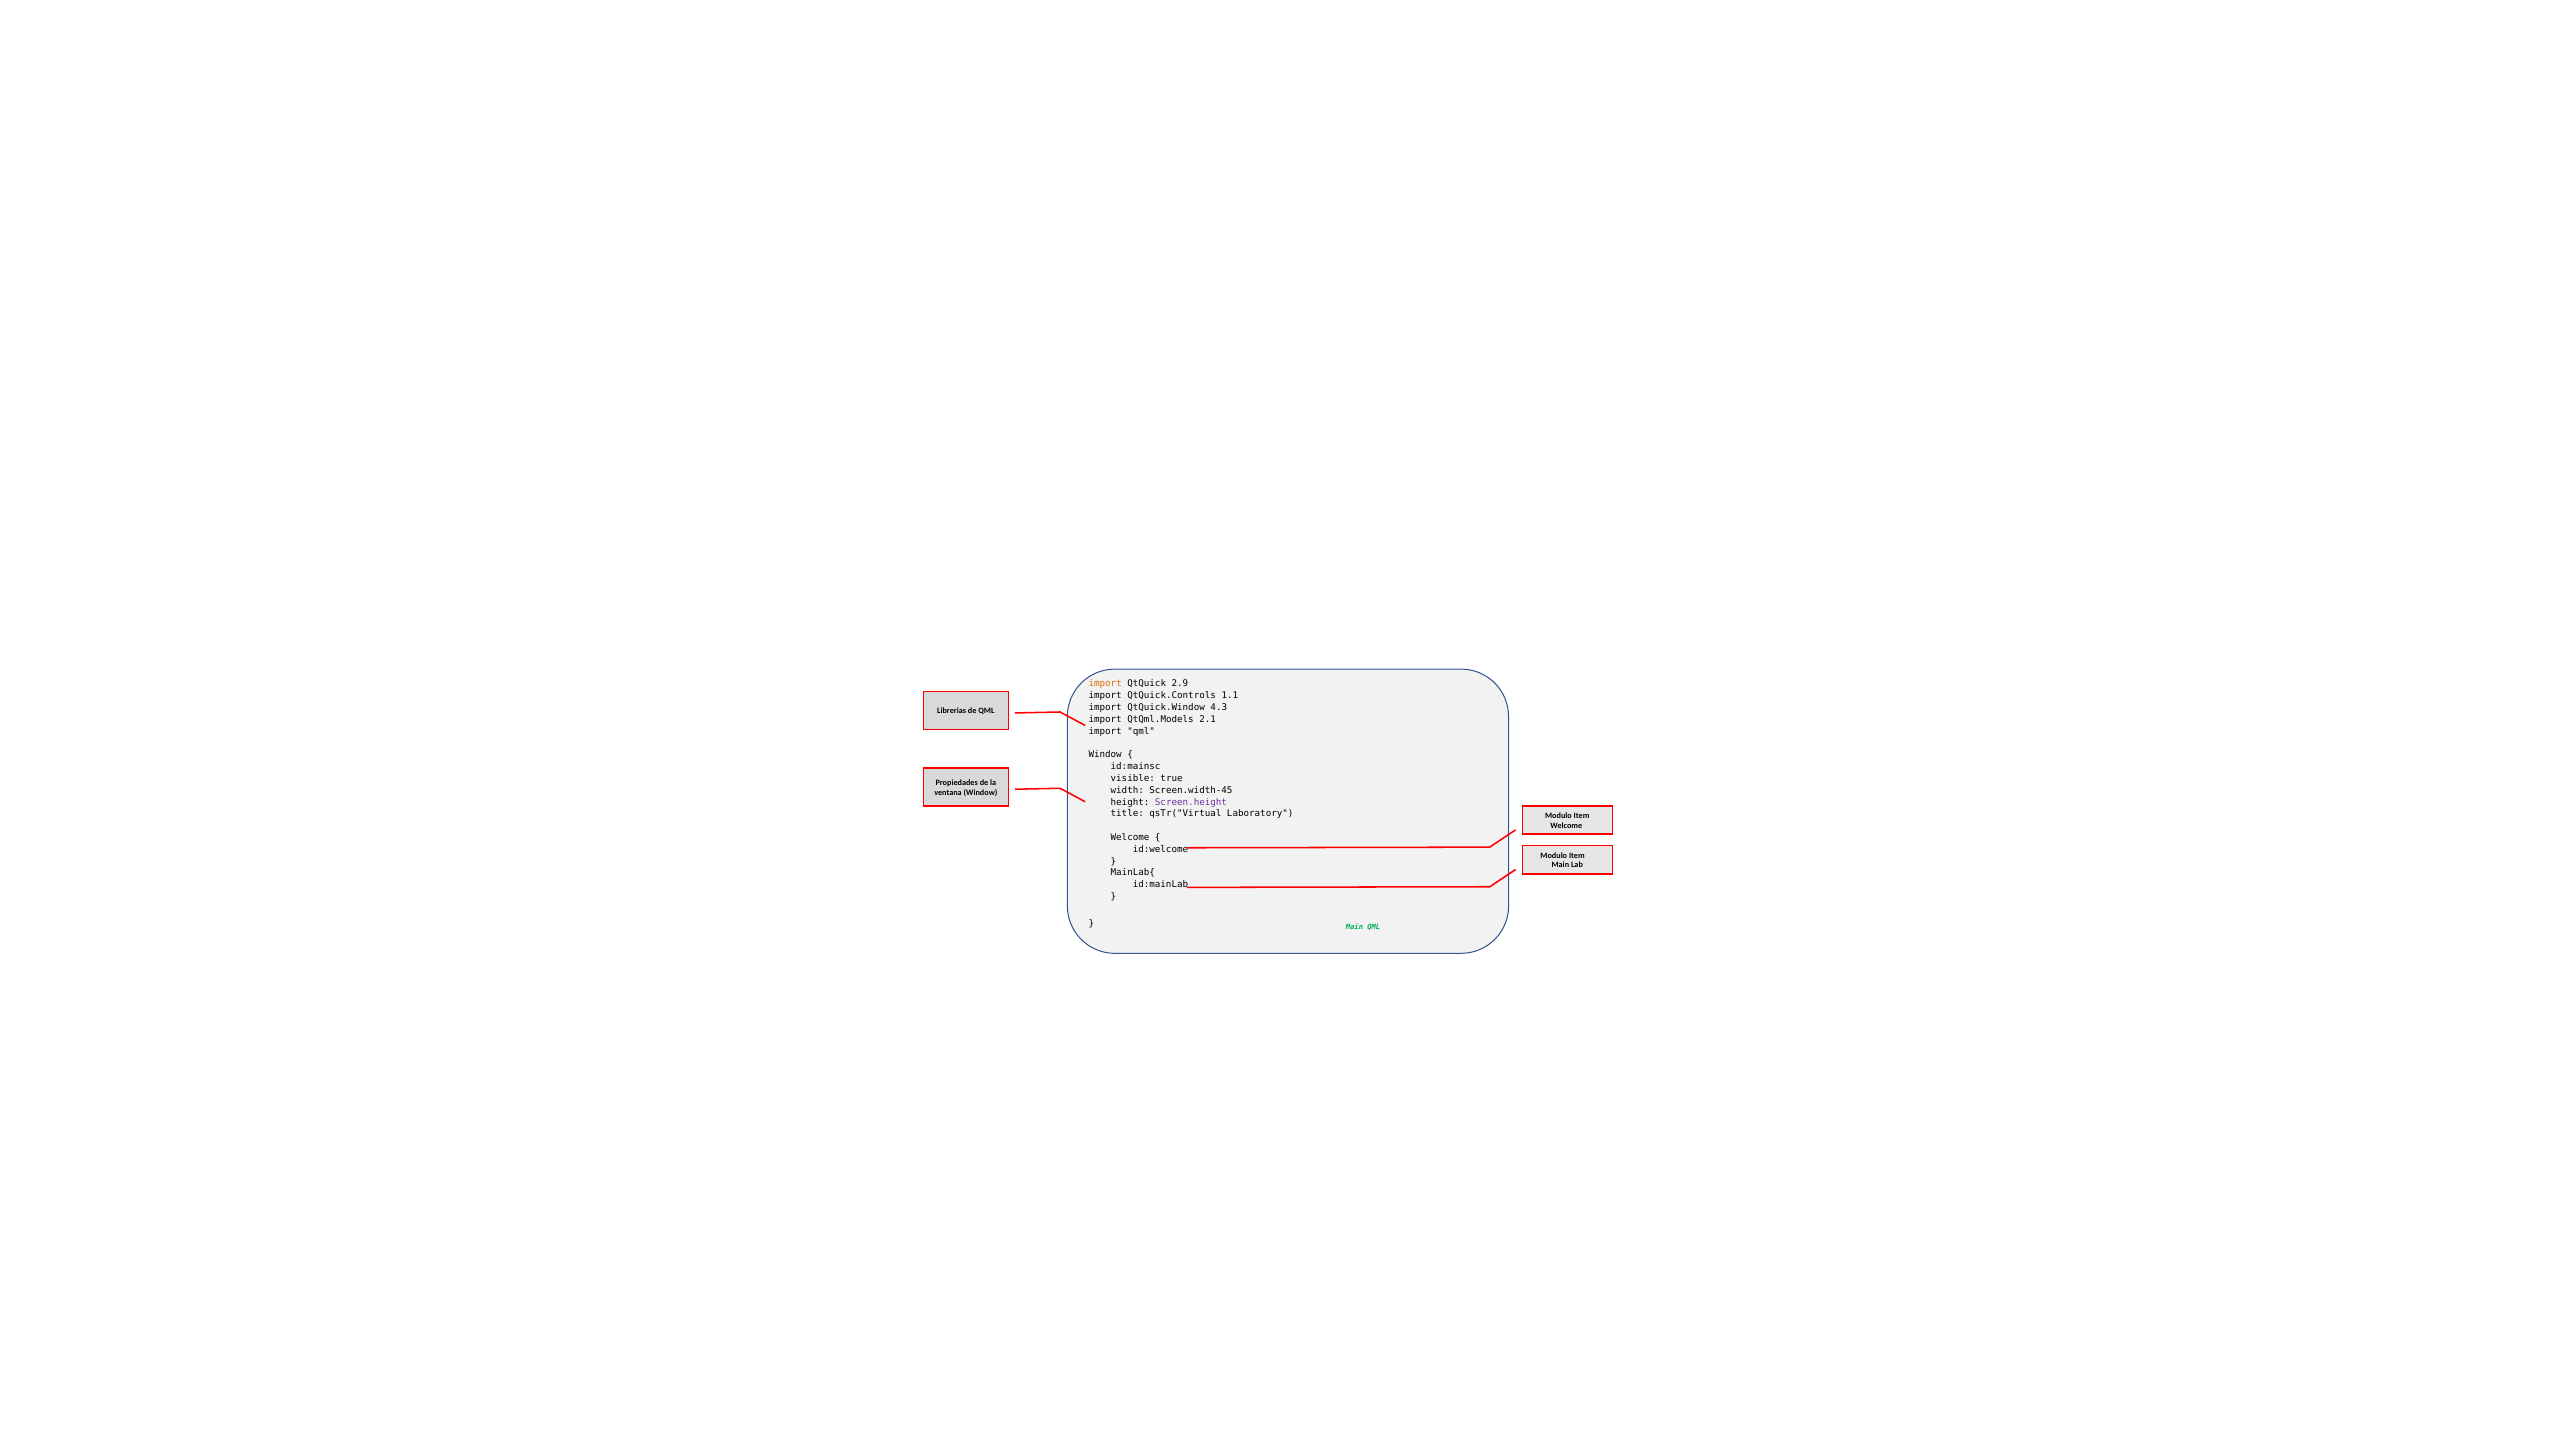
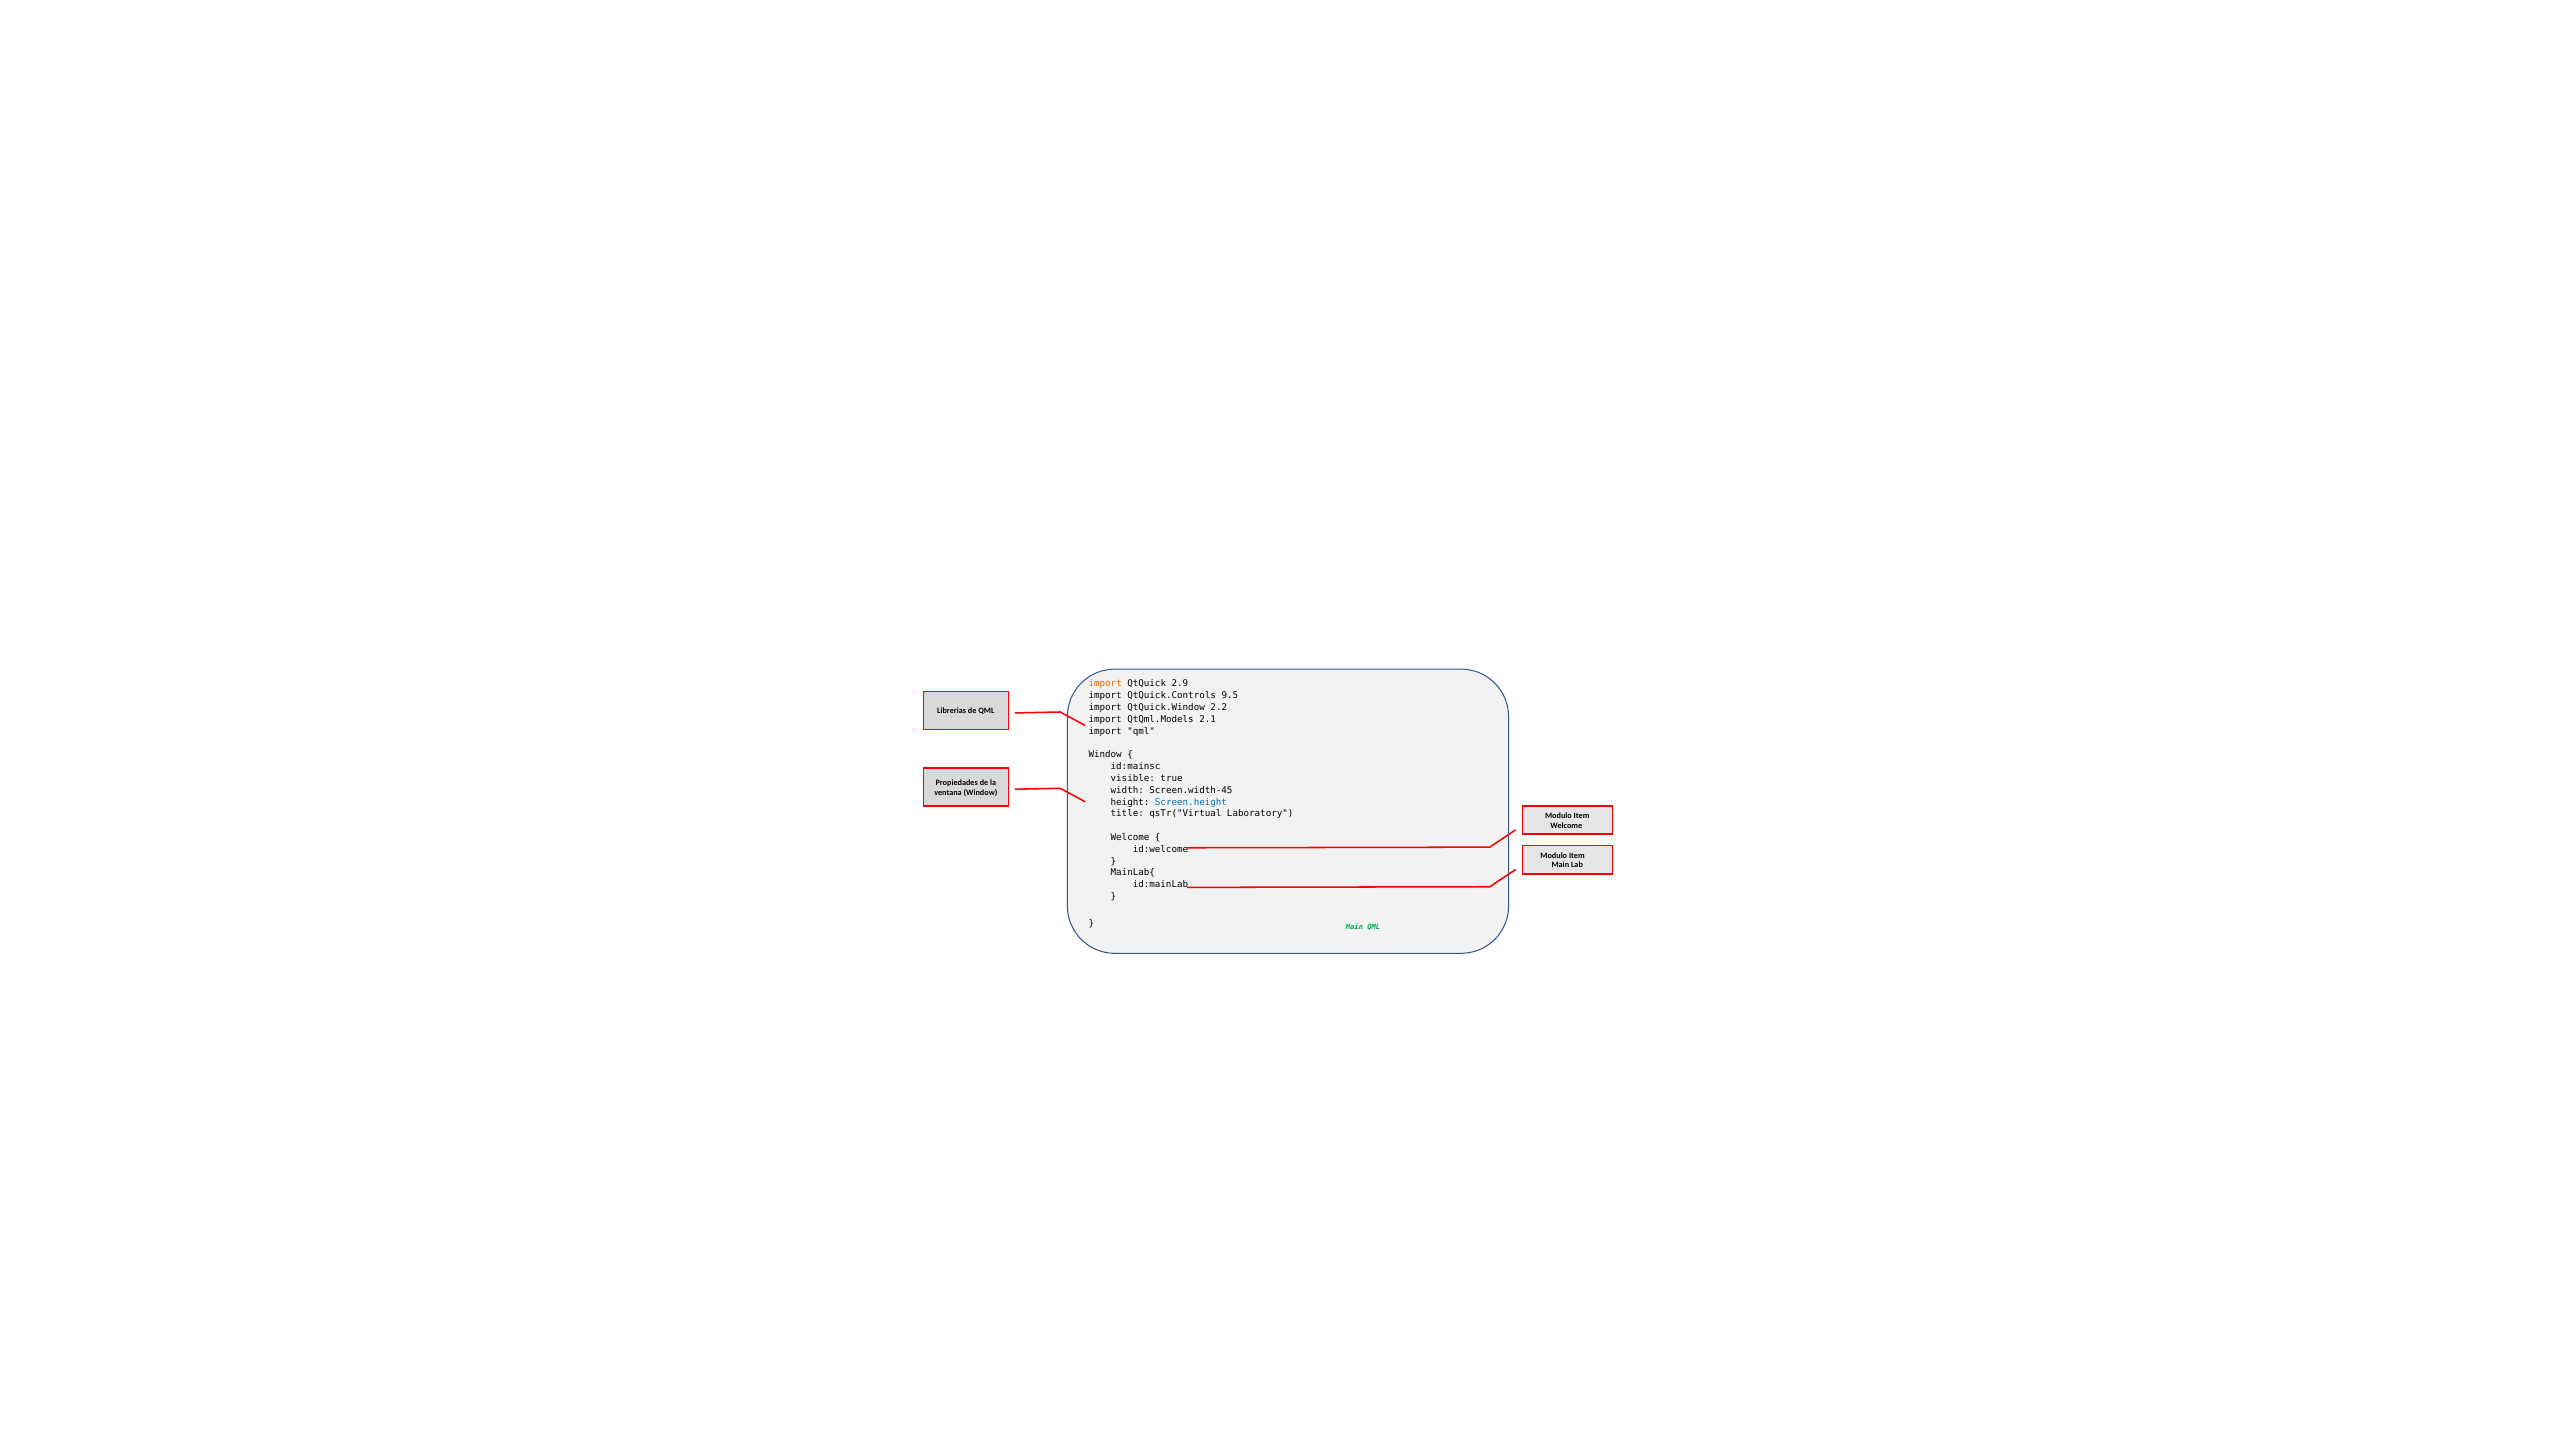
1.1: 1.1 -> 9.5 (1230, 696)
4.3: 4.3 -> 2.2 (1219, 707)
Screen.height colour: purple -> blue (1191, 802)
